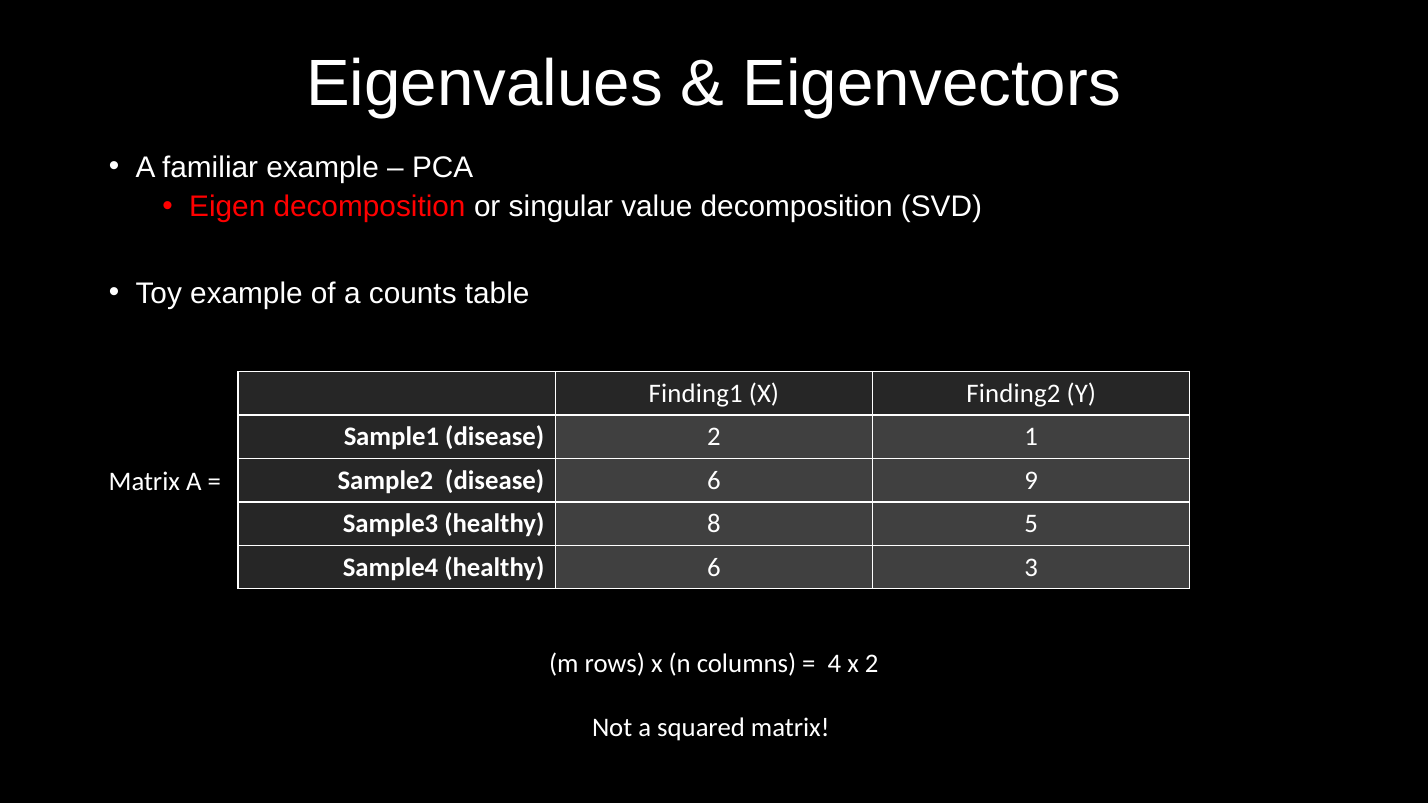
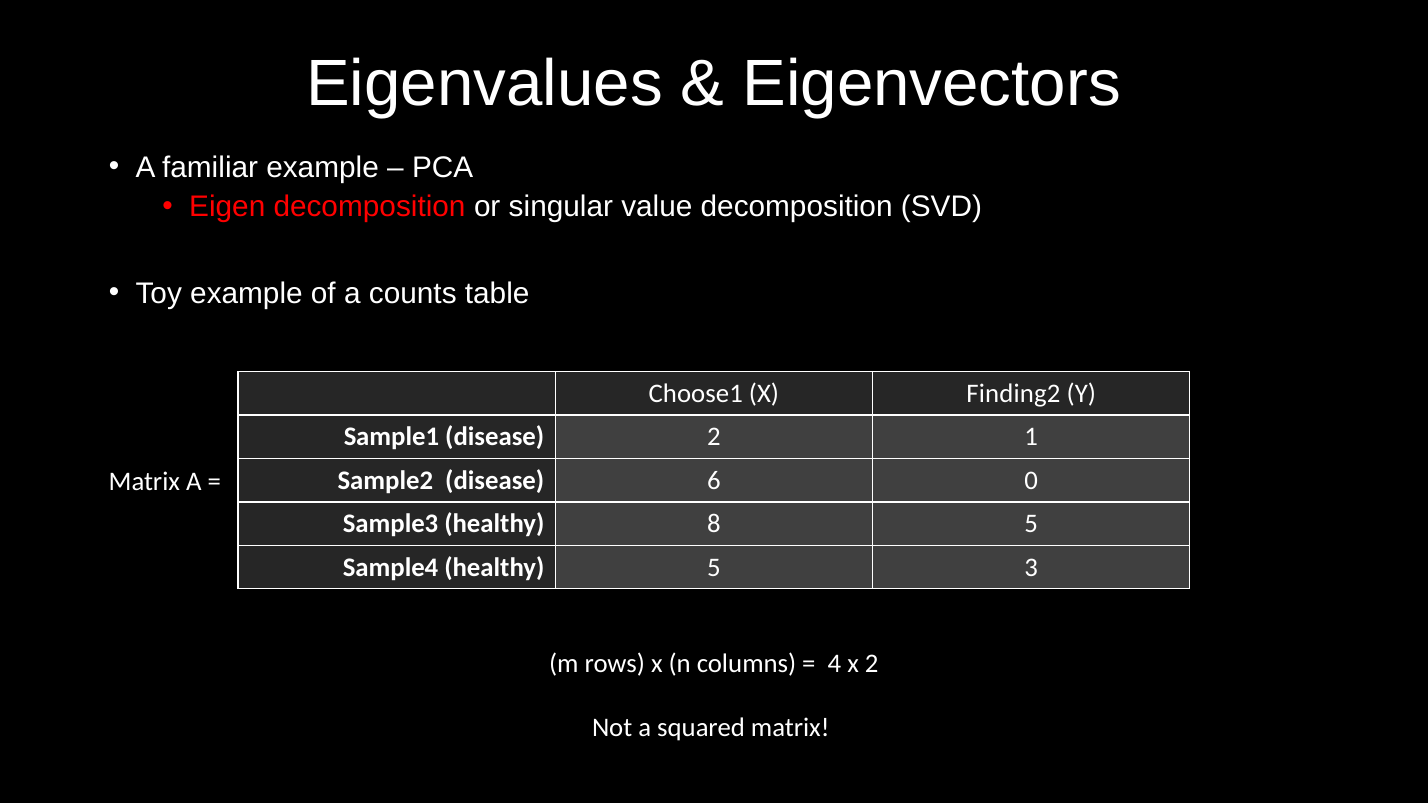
Finding1: Finding1 -> Choose1 (696, 394)
9: 9 -> 0 (1031, 481)
healthy 6: 6 -> 5 (714, 568)
